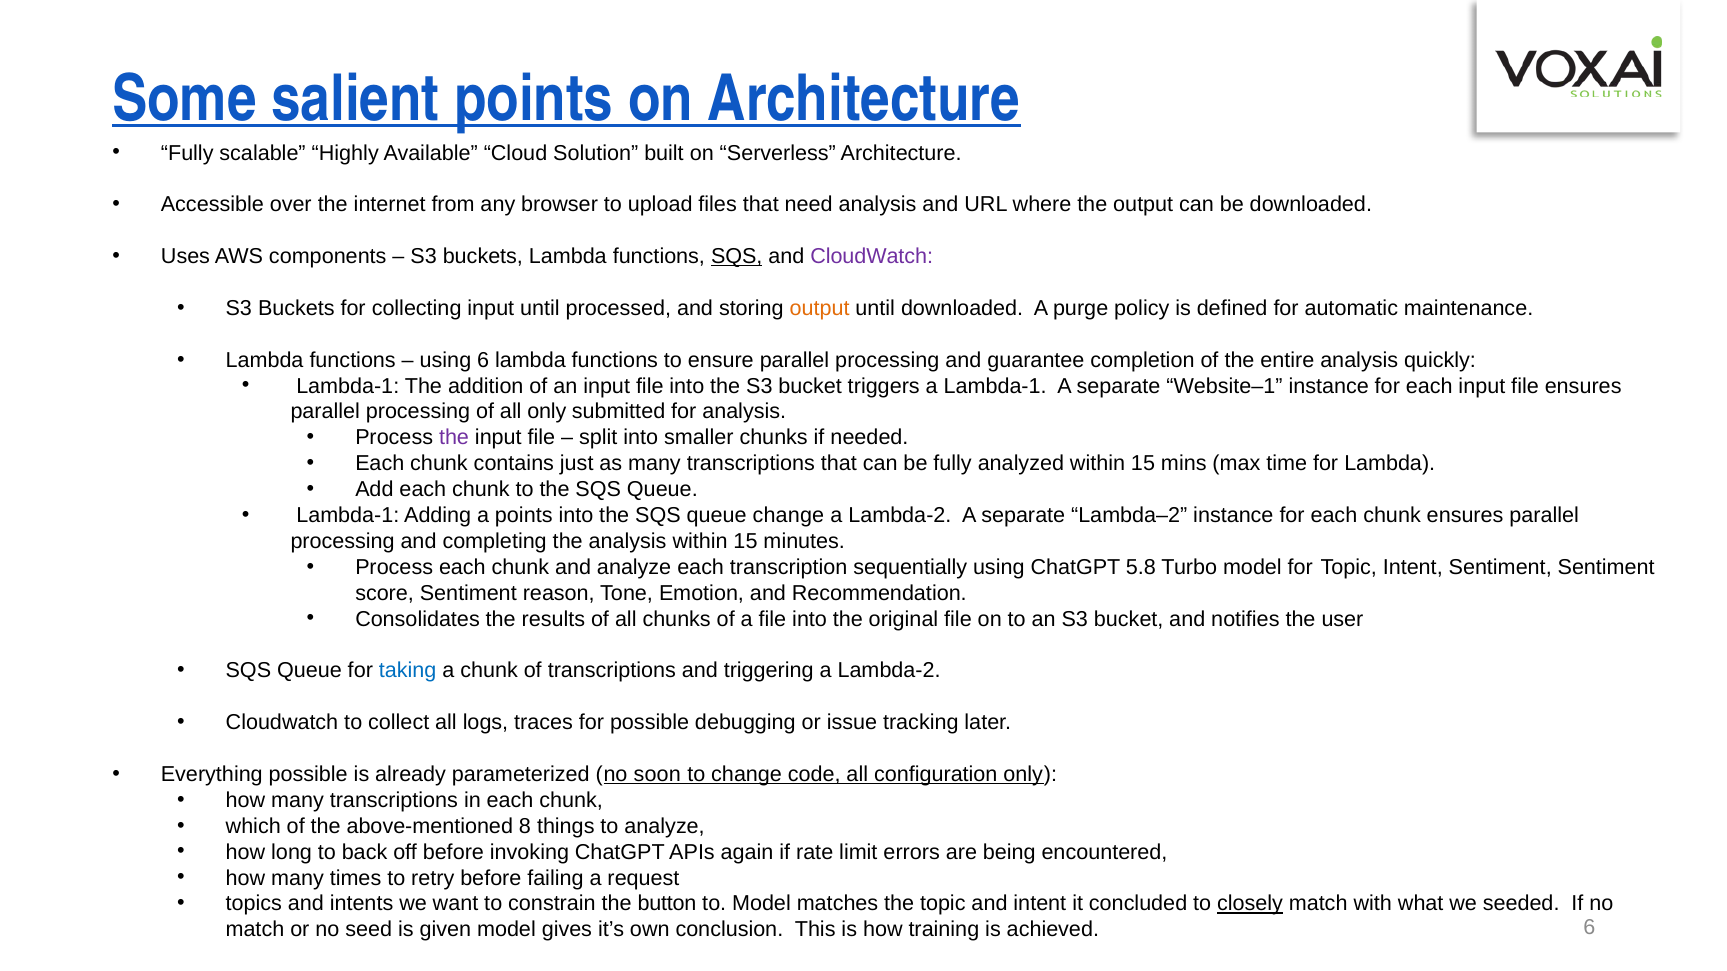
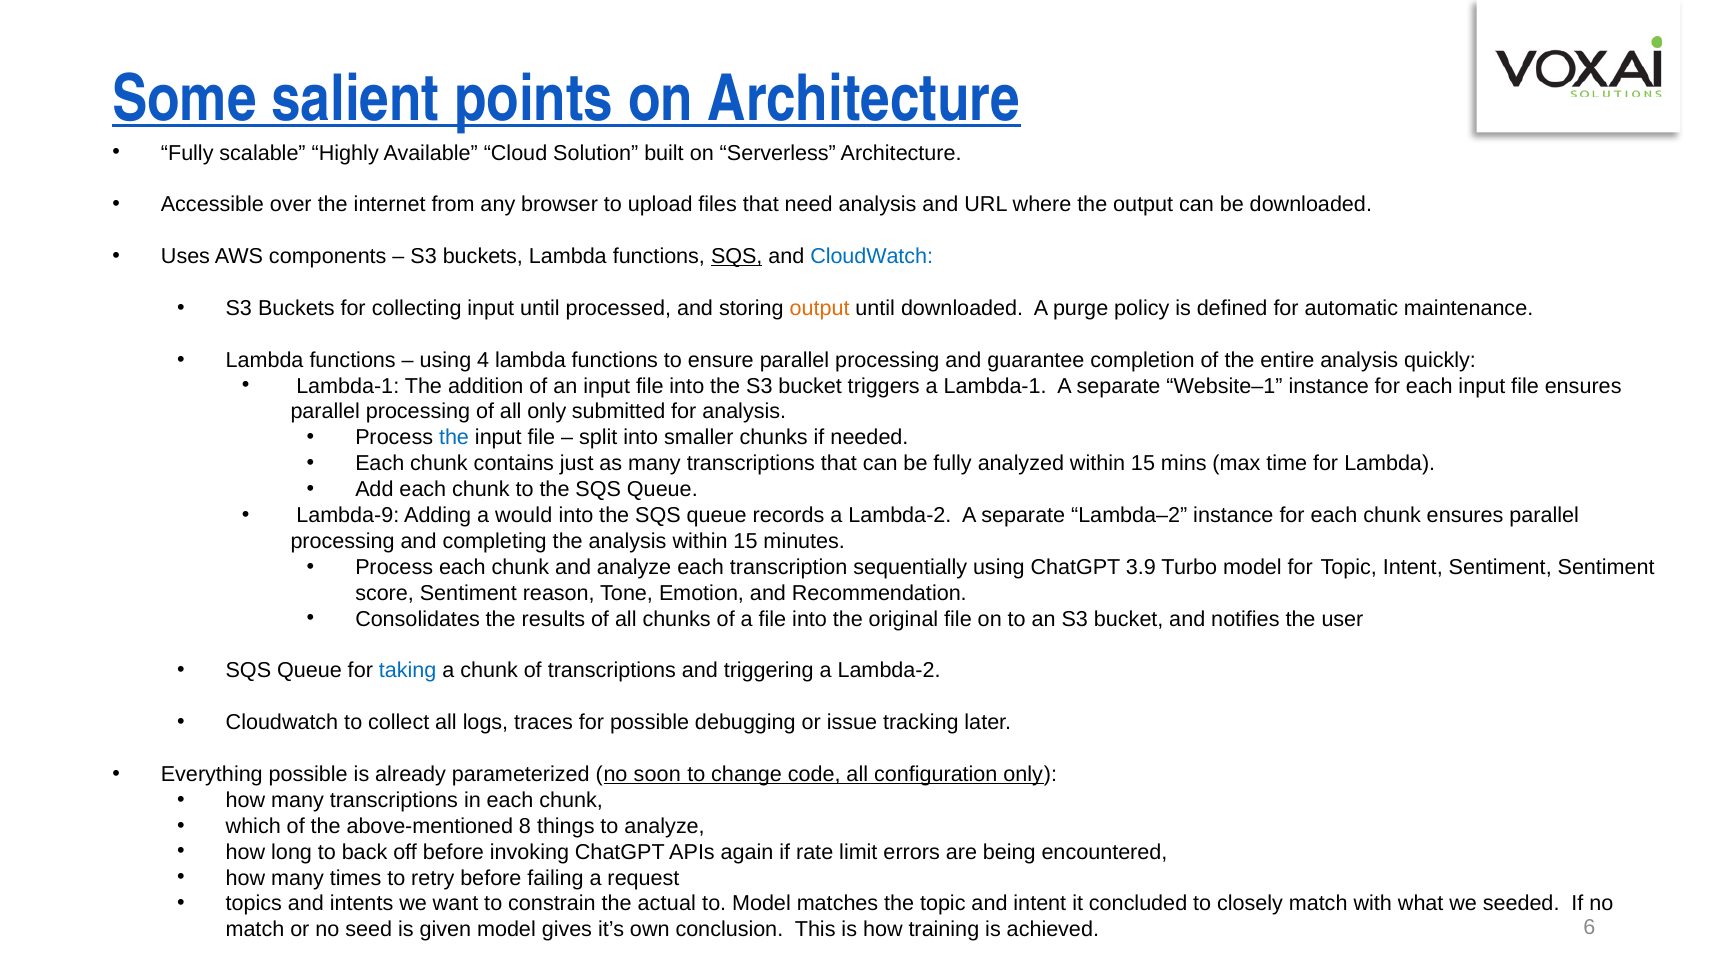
CloudWatch colour: purple -> blue (872, 257)
using 6: 6 -> 4 (483, 360)
the colour: purple -> blue (454, 438)
Lambda-1: Lambda-1 -> Lambda-9 (348, 516)
a points: points -> would (524, 516)
queue change: change -> records (789, 516)
5.8: 5.8 -> 3.9 (1141, 567)
button: button -> actual (667, 904)
closely underline: present -> none (1250, 904)
